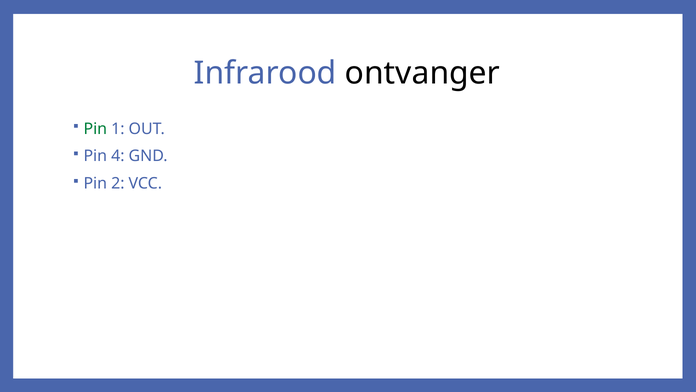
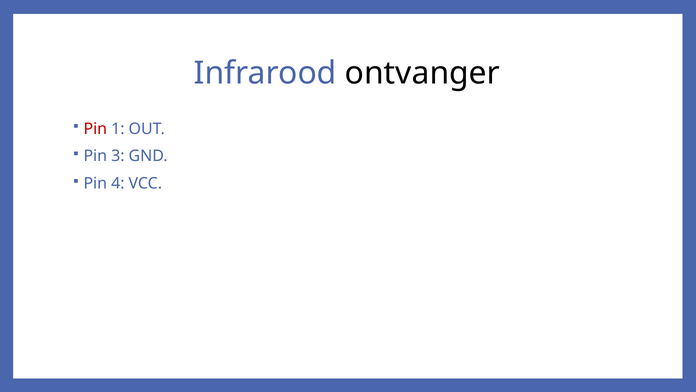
Pin colour: green -> red (95, 129)
4: 4 -> 3 (118, 156)
2: 2 -> 4 (118, 183)
